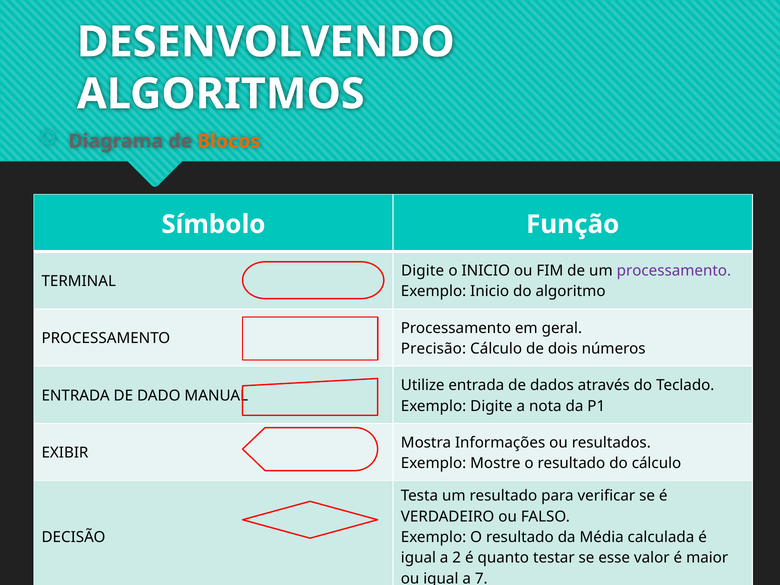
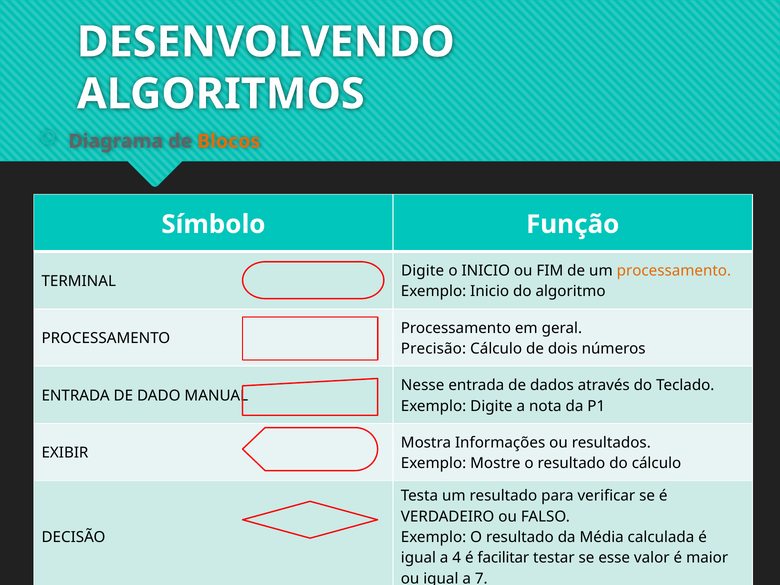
processamento colour: purple -> orange (674, 271)
Utilize: Utilize -> Nesse (423, 385)
2: 2 -> 4 (457, 558)
quanto: quanto -> facilitar (503, 558)
